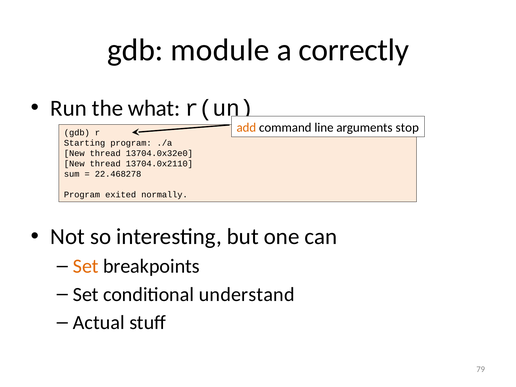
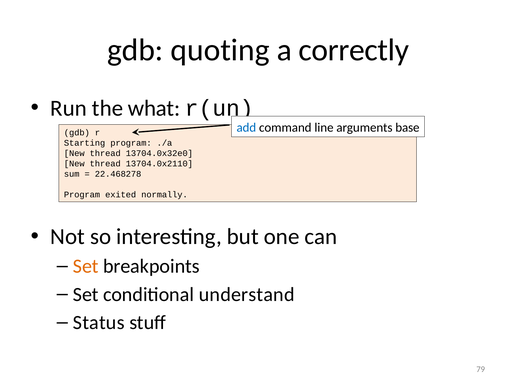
module: module -> quoting (220, 50)
add colour: orange -> blue (246, 127)
stop: stop -> base (407, 127)
Actual: Actual -> Status (99, 323)
